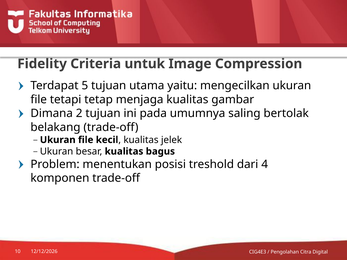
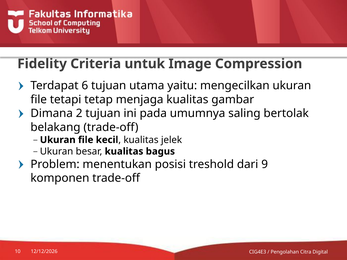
5: 5 -> 6 (85, 86)
4: 4 -> 9 (265, 164)
